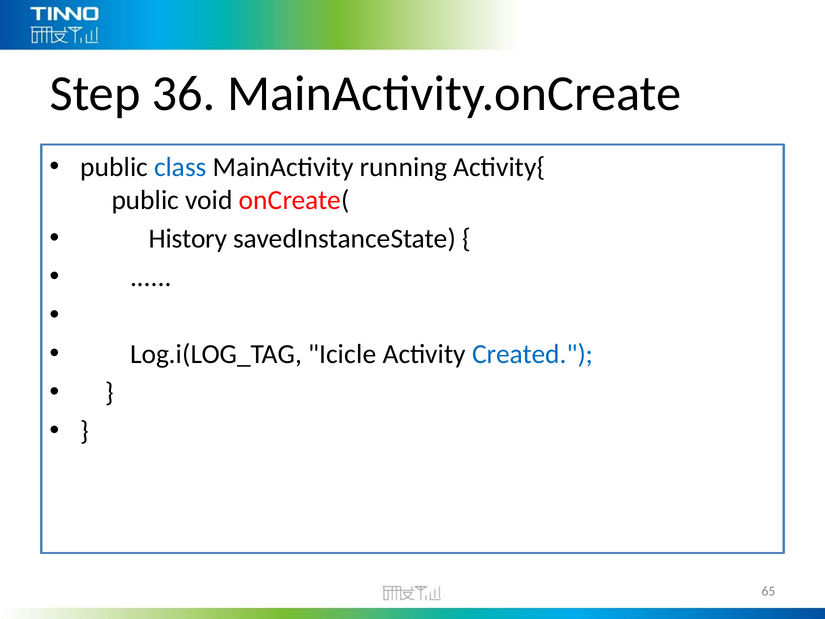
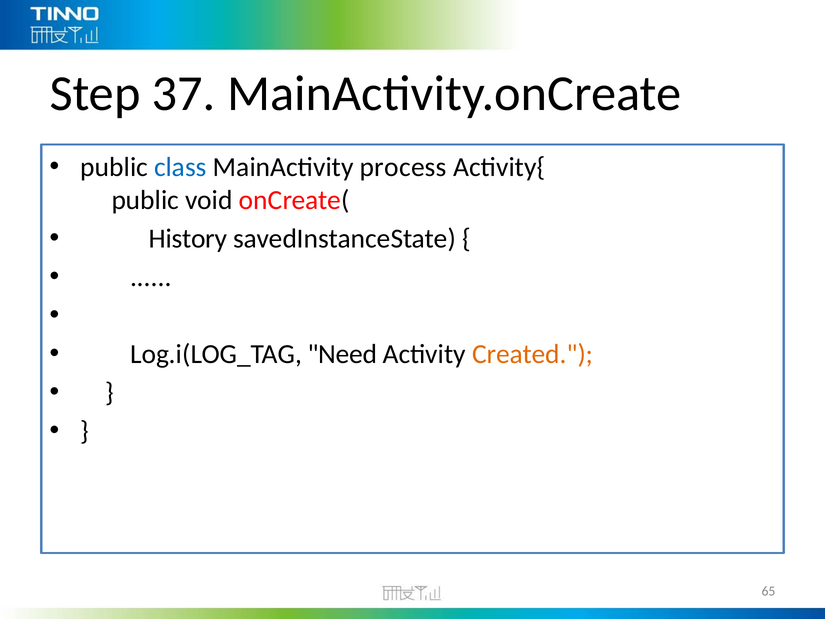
36: 36 -> 37 (184, 94)
running: running -> process (403, 167)
Icicle: Icicle -> Need (342, 354)
Created colour: blue -> orange (533, 354)
